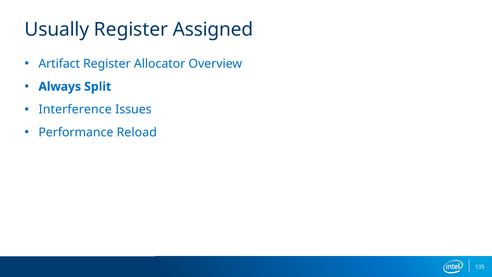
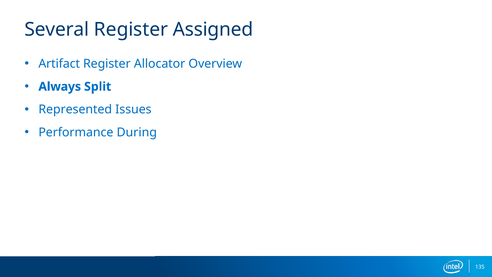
Usually: Usually -> Several (57, 29)
Interference: Interference -> Represented (75, 110)
Reload: Reload -> During (137, 132)
